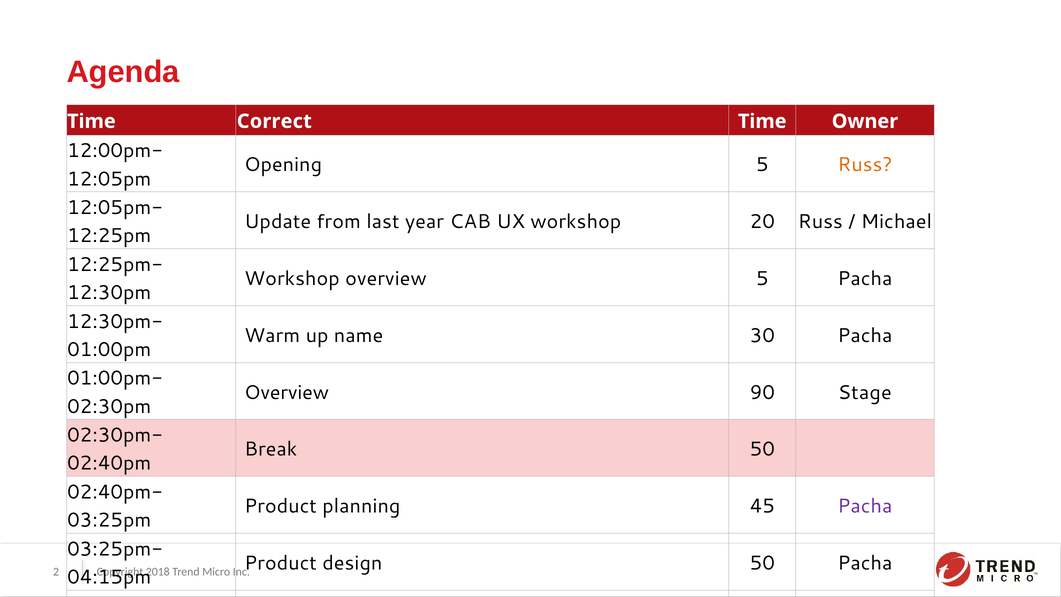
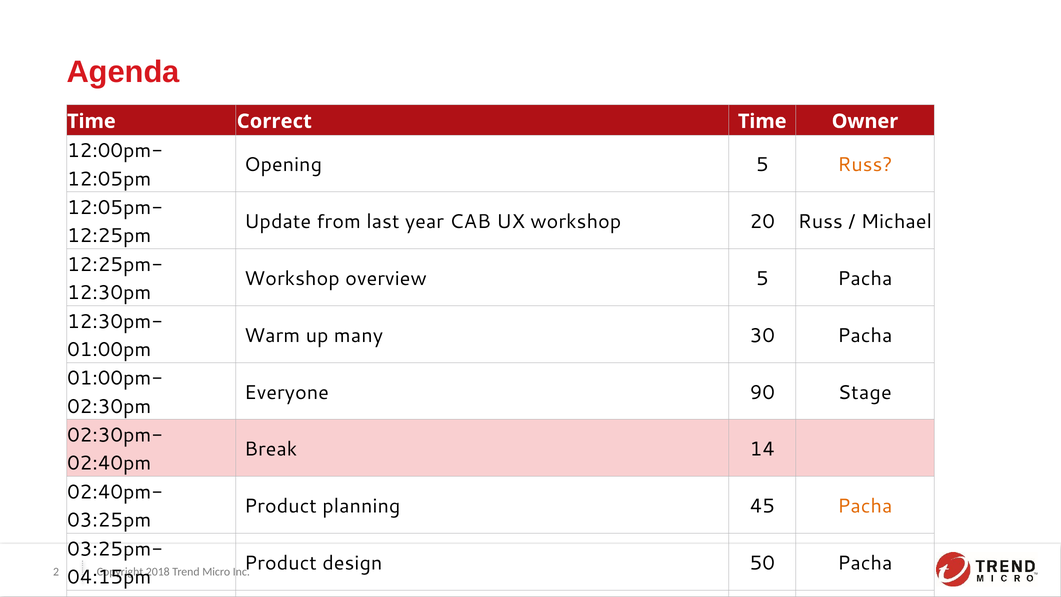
name: name -> many (358, 335)
Overview: Overview -> Everyone (287, 392)
Break 50: 50 -> 14 (762, 449)
Pacha colour: purple -> orange (865, 506)
